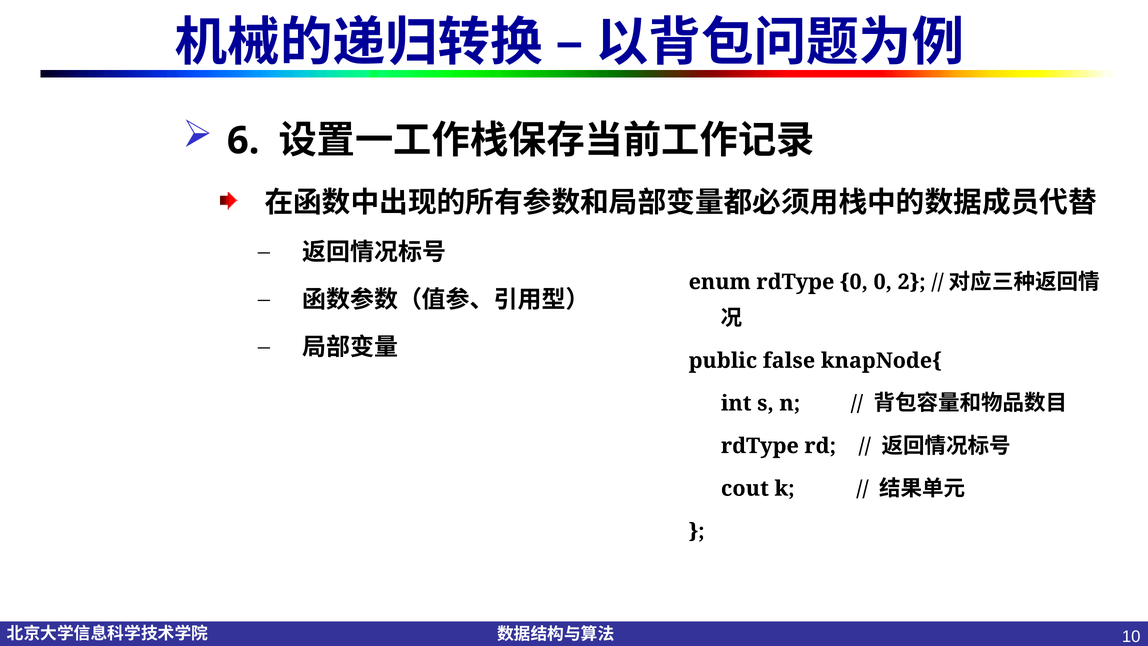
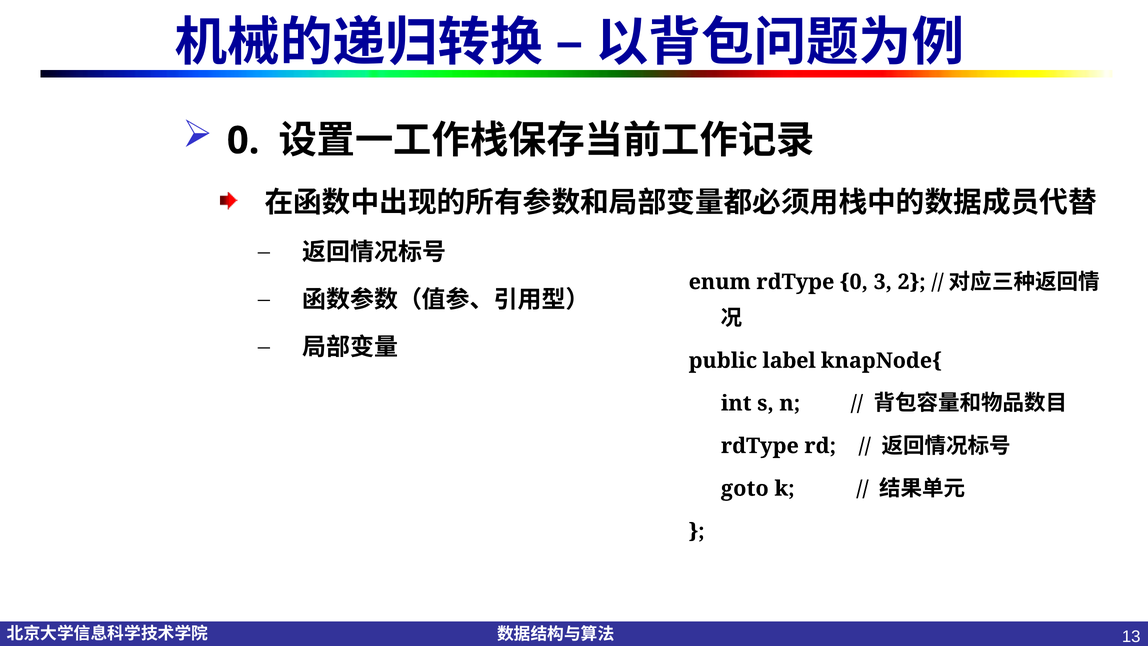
6: 6 -> 0 (243, 141)
0 0: 0 -> 3 (883, 282)
false: false -> label (789, 361)
cout: cout -> goto (745, 488)
10: 10 -> 13 (1131, 637)
